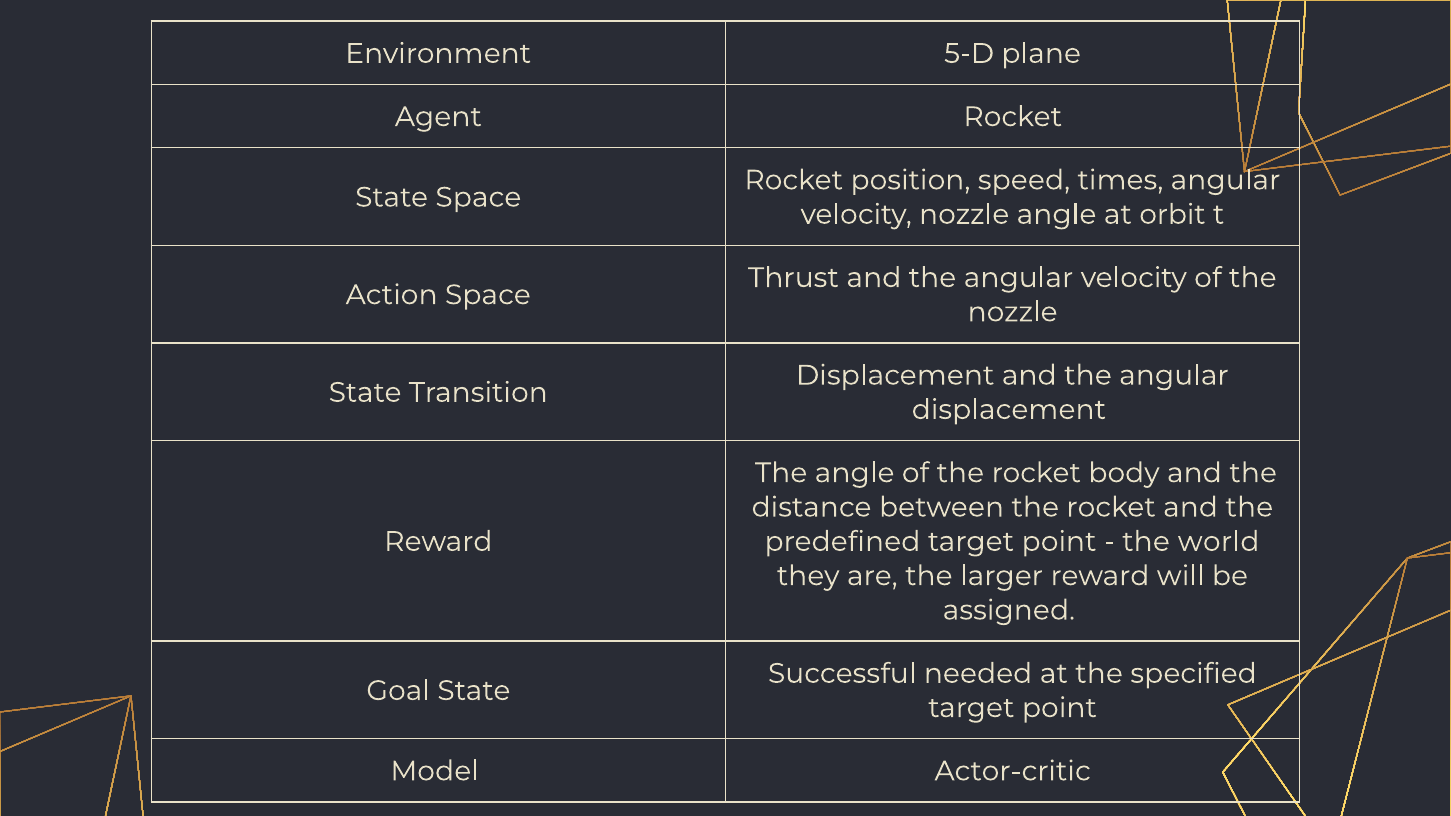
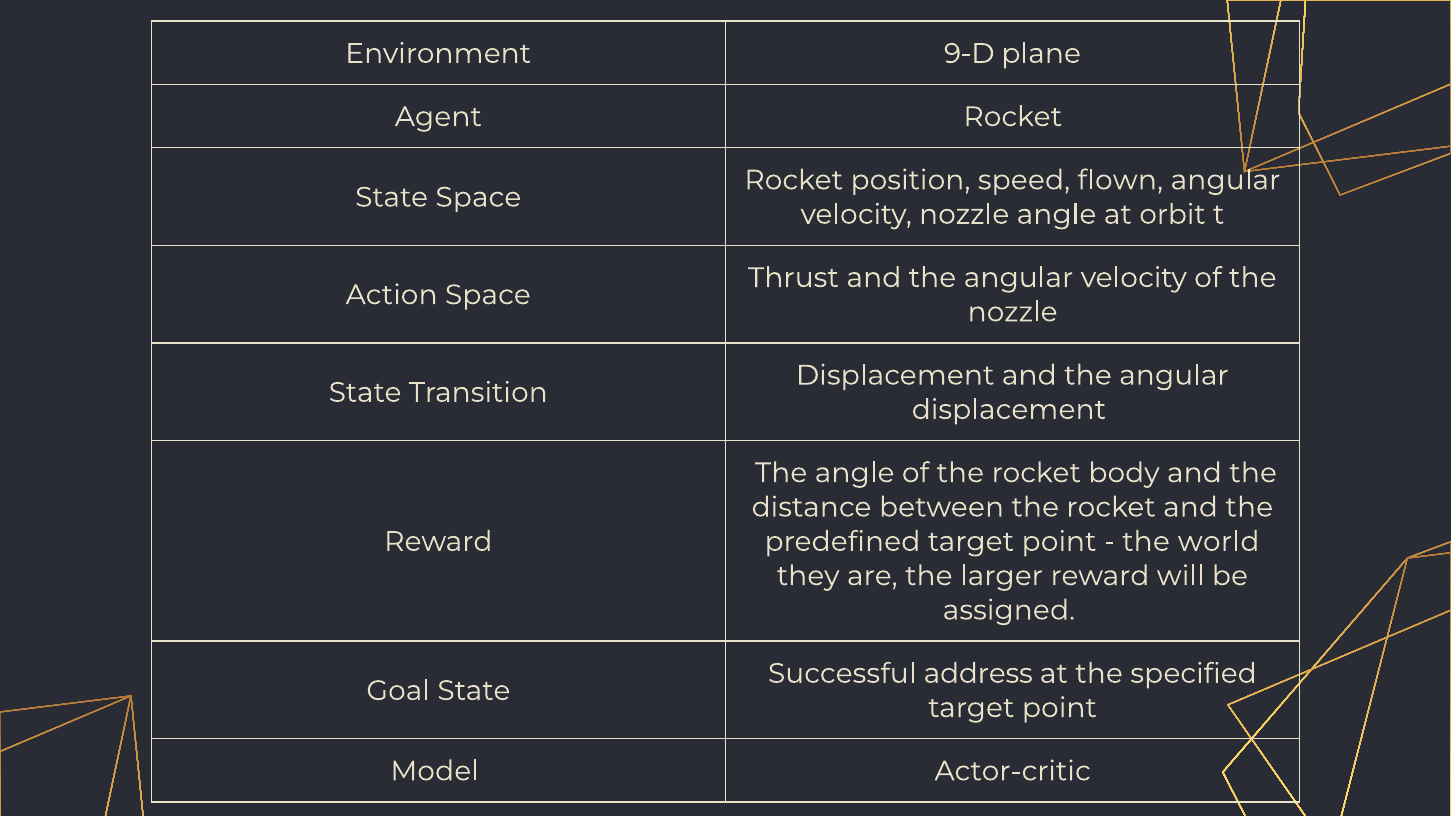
5-D: 5-D -> 9-D (969, 54)
times: times -> flown (1120, 180)
needed: needed -> address (978, 674)
